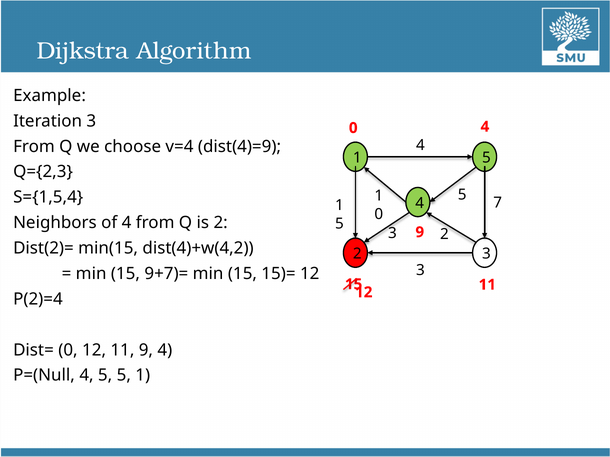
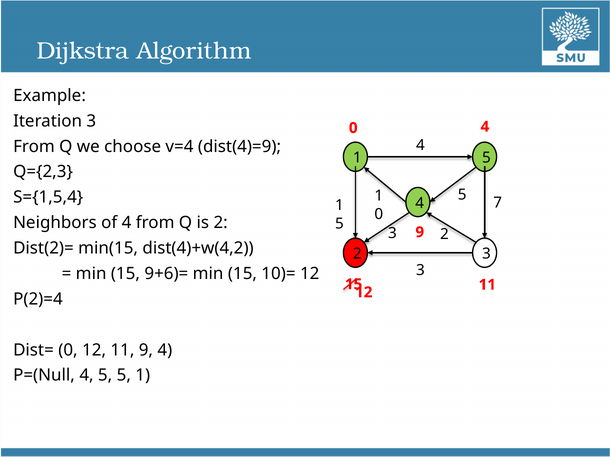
9+7)=: 9+7)= -> 9+6)= (166, 274)
15)=: 15)= -> 10)= (278, 274)
